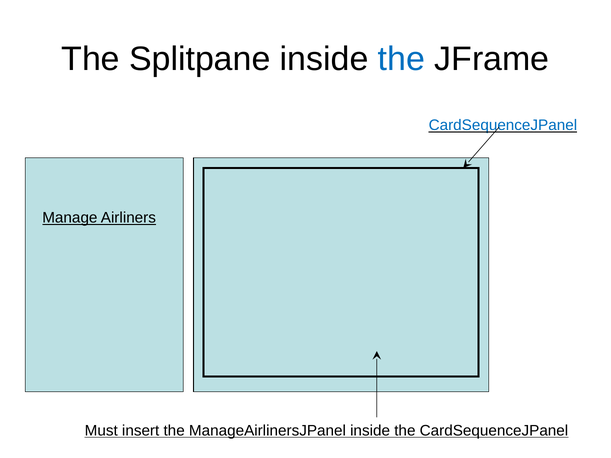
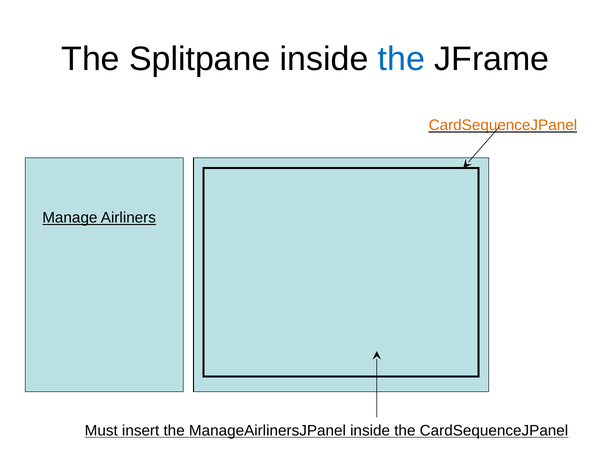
CardSequenceJPanel colour: blue -> orange (503, 125)
